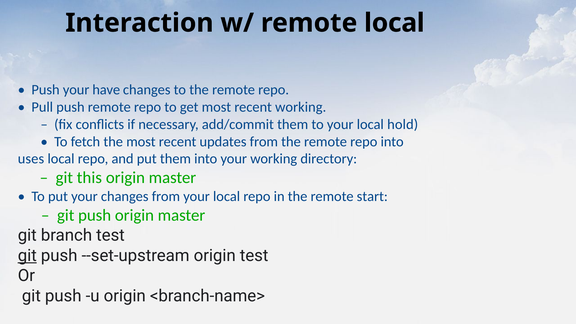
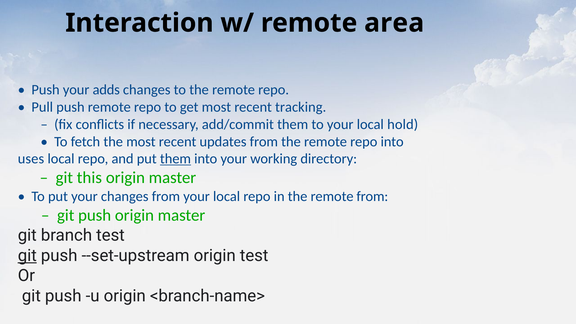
remote local: local -> area (394, 23)
have: have -> adds (106, 90)
recent working: working -> tracking (301, 107)
them underline: none -> present (175, 159)
remote start: start -> from (372, 196)
